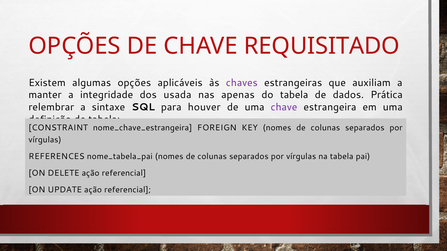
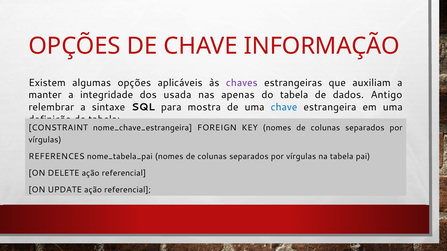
REQUISITADO: REQUISITADO -> INFORMAÇÃO (322, 46)
Prática: Prática -> Antigo (386, 95)
houver: houver -> mostra (204, 107)
chave colour: purple -> blue (284, 107)
